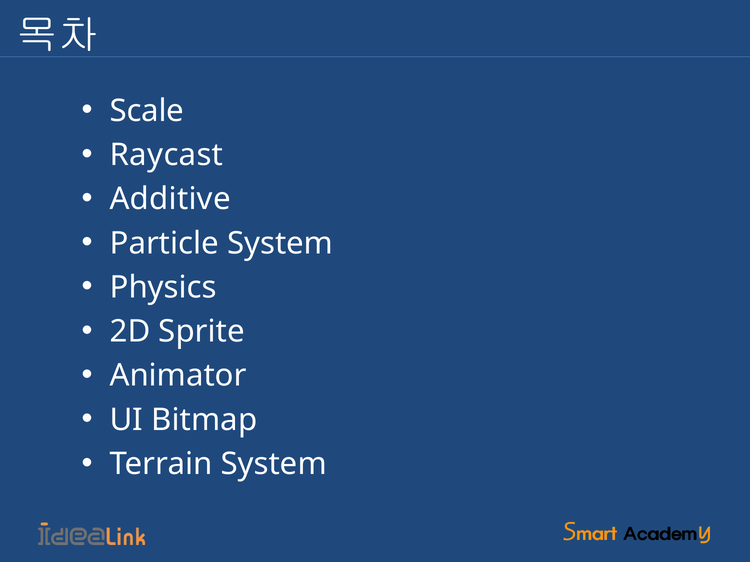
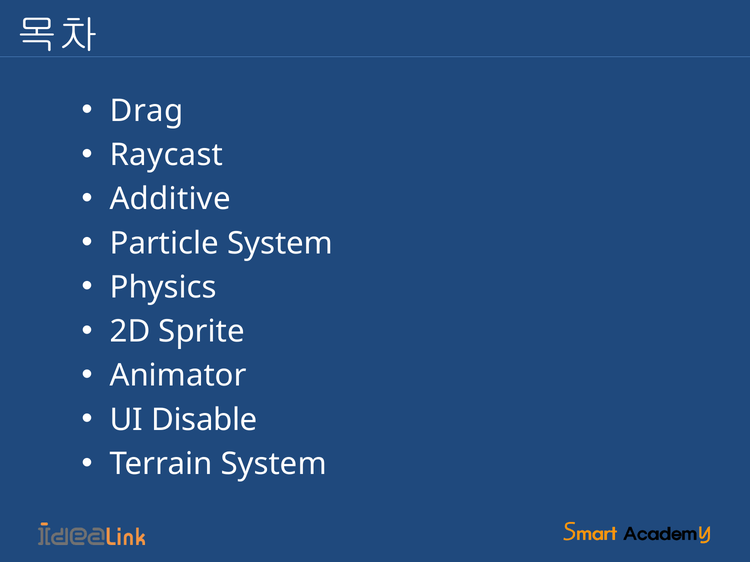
Scale: Scale -> Drag (147, 111)
Bitmap: Bitmap -> Disable (204, 420)
